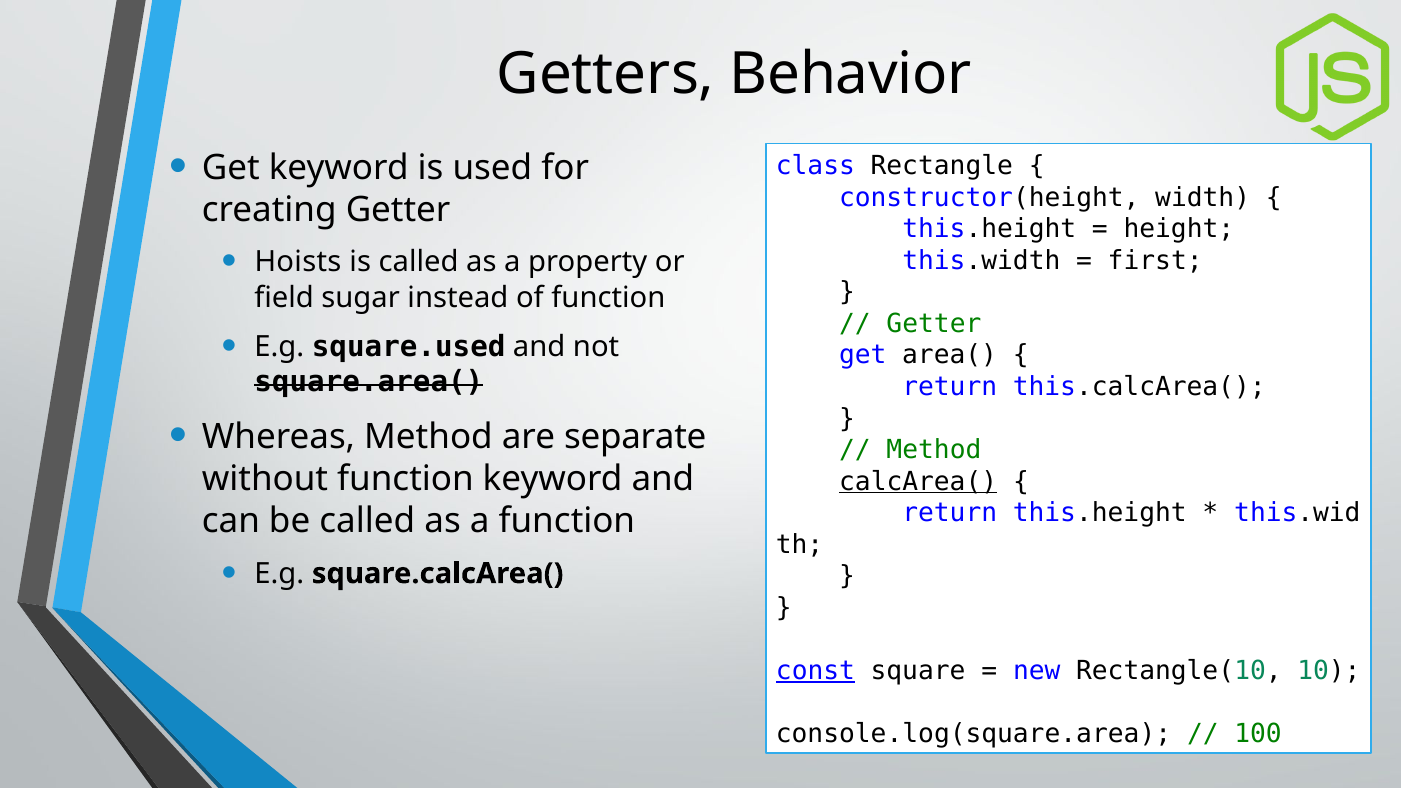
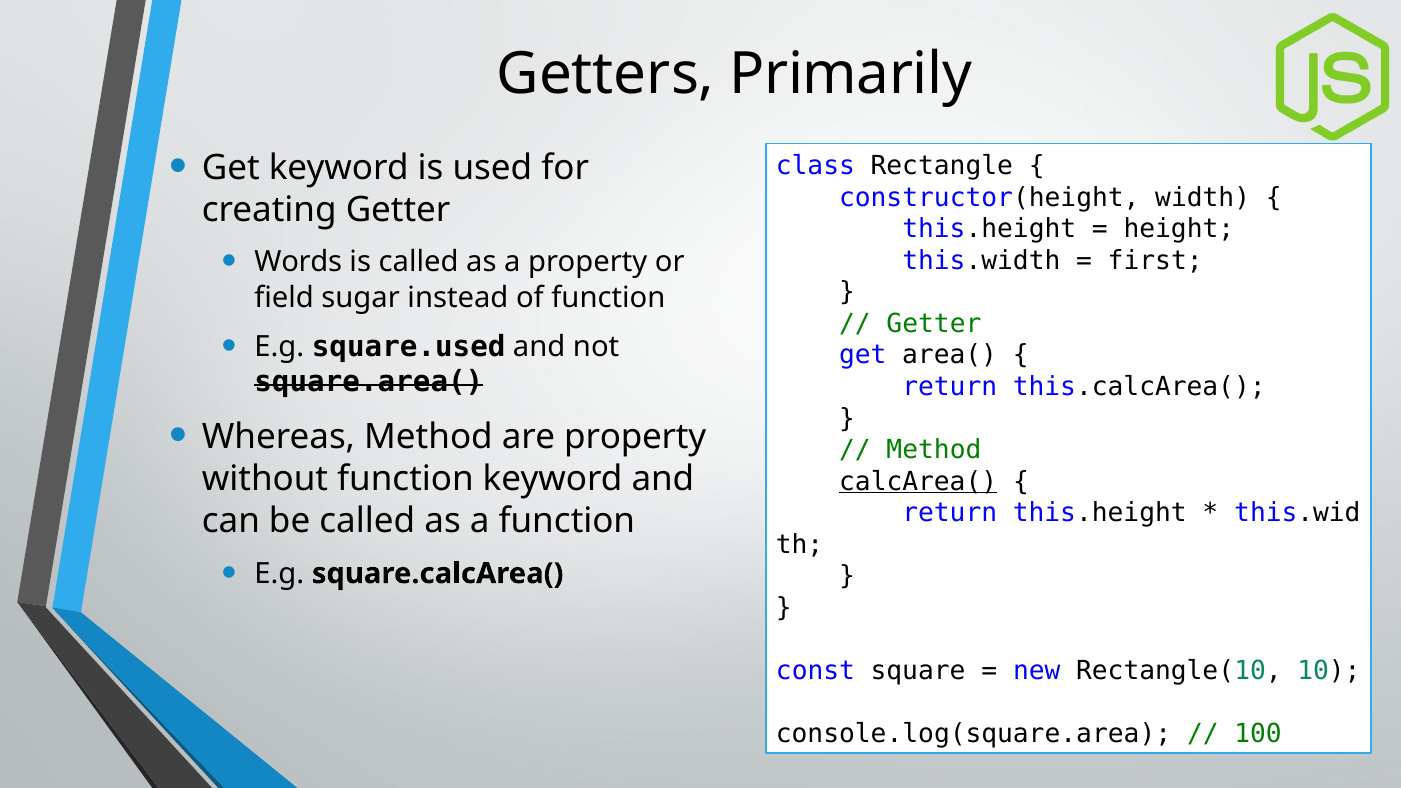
Behavior: Behavior -> Primarily (851, 74)
Hoists: Hoists -> Words (298, 262)
are separate: separate -> property (635, 437)
const underline: present -> none (815, 671)
